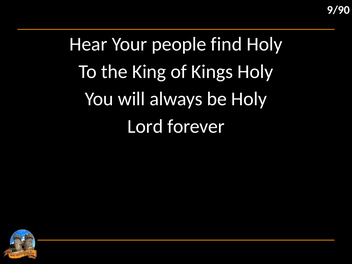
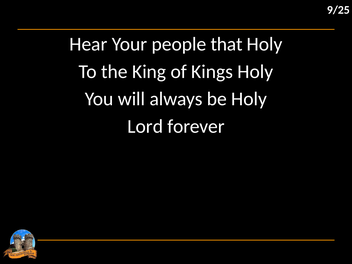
9/90: 9/90 -> 9/25 (338, 10)
find: find -> that (227, 44)
